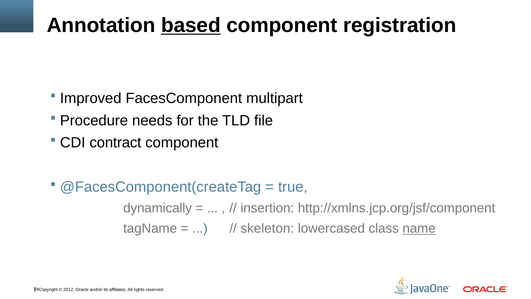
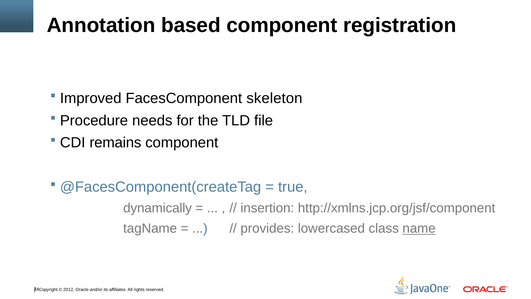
based underline: present -> none (191, 25)
multipart: multipart -> skeleton (274, 98)
contract: contract -> remains (115, 143)
skeleton: skeleton -> provides (267, 228)
